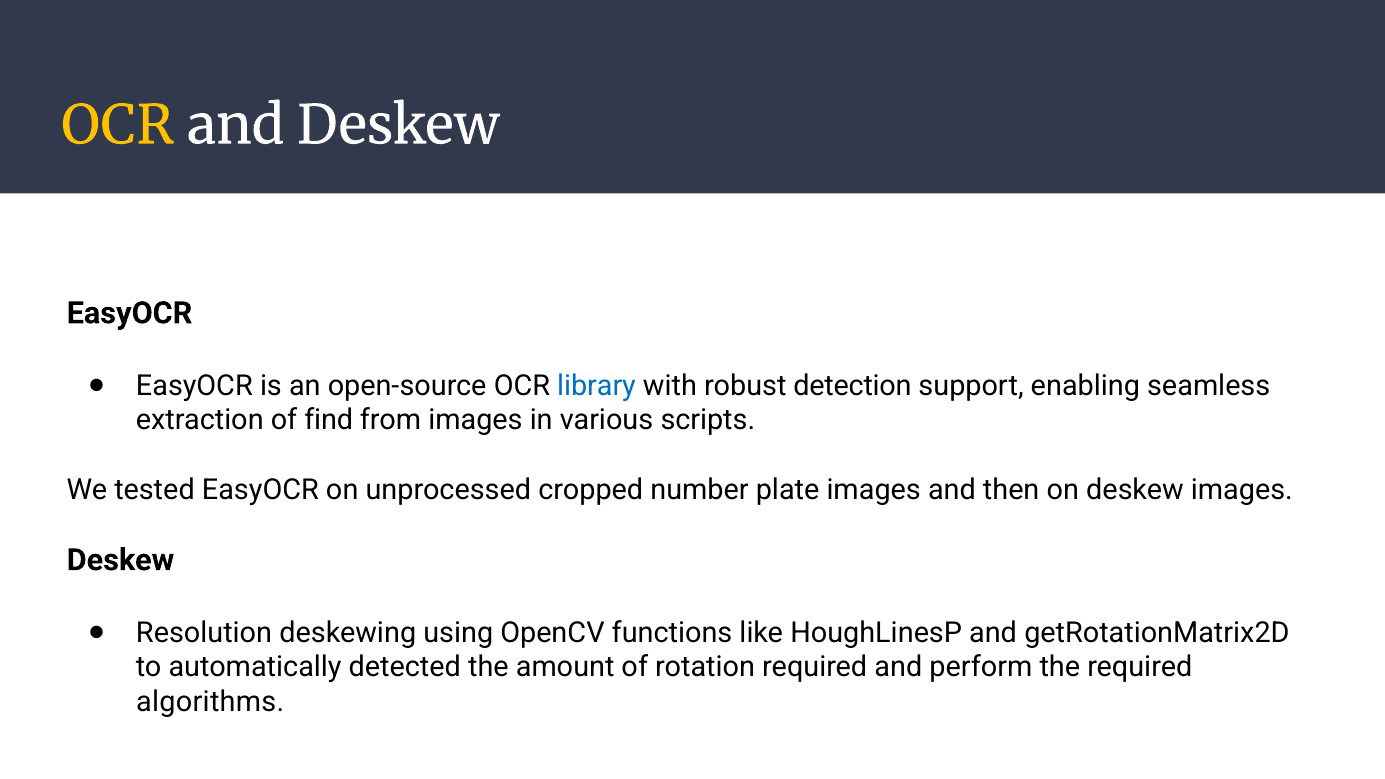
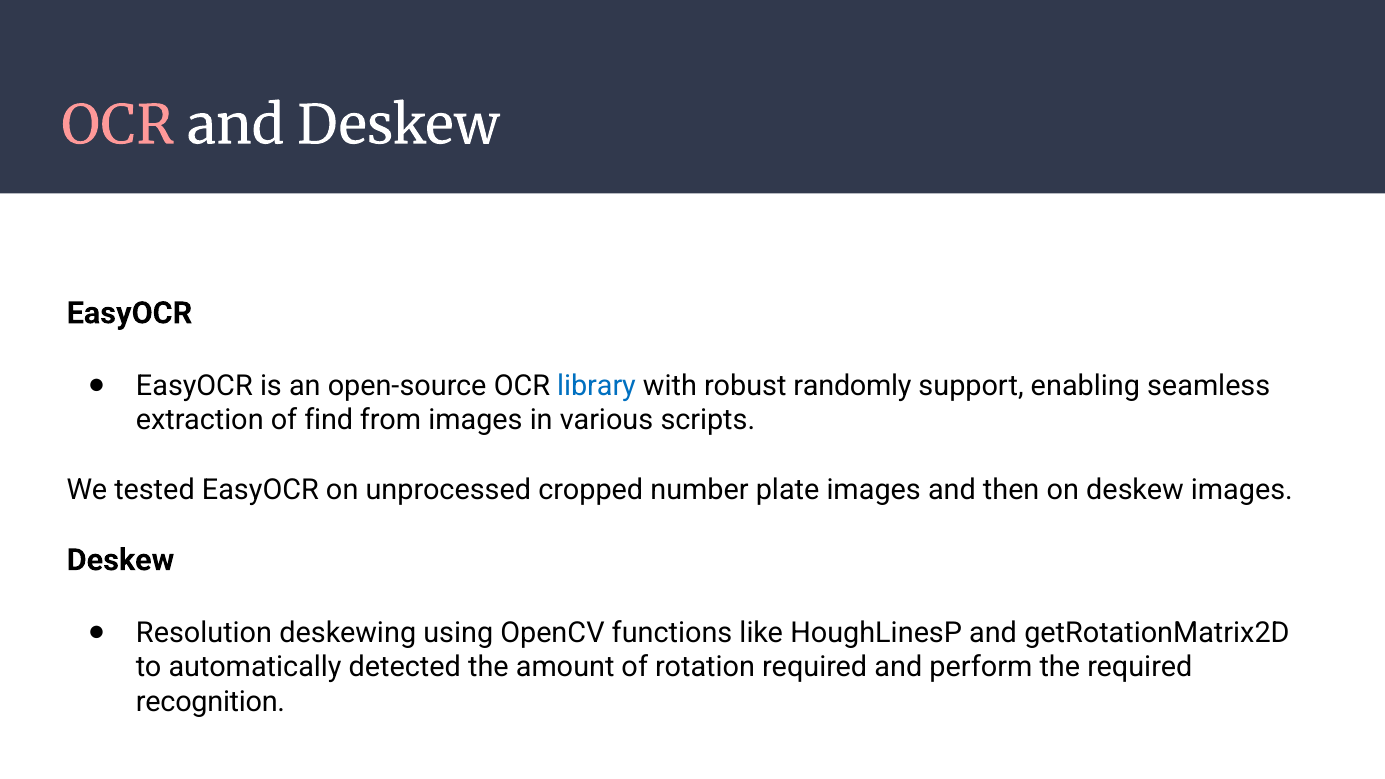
OCR colour: yellow -> pink (118, 126)
detection: detection -> randomly (853, 386)
algorithms: algorithms -> recognition (211, 702)
